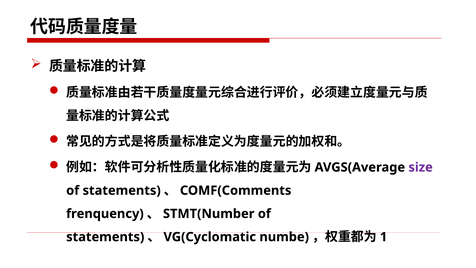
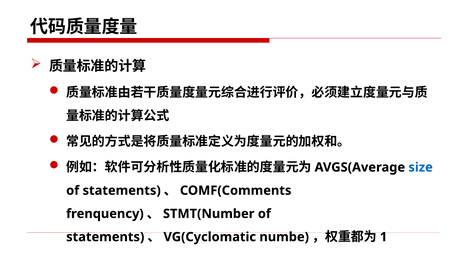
size colour: purple -> blue (421, 167)
